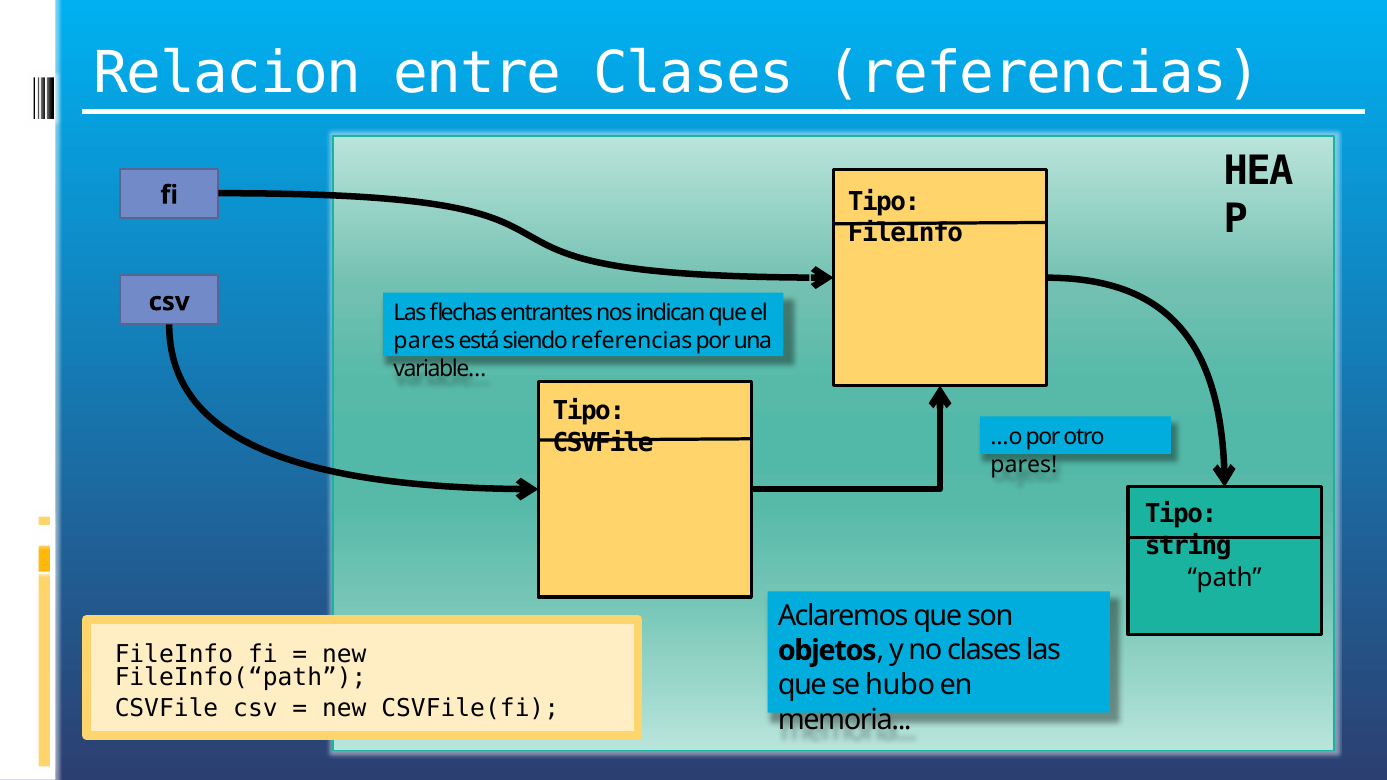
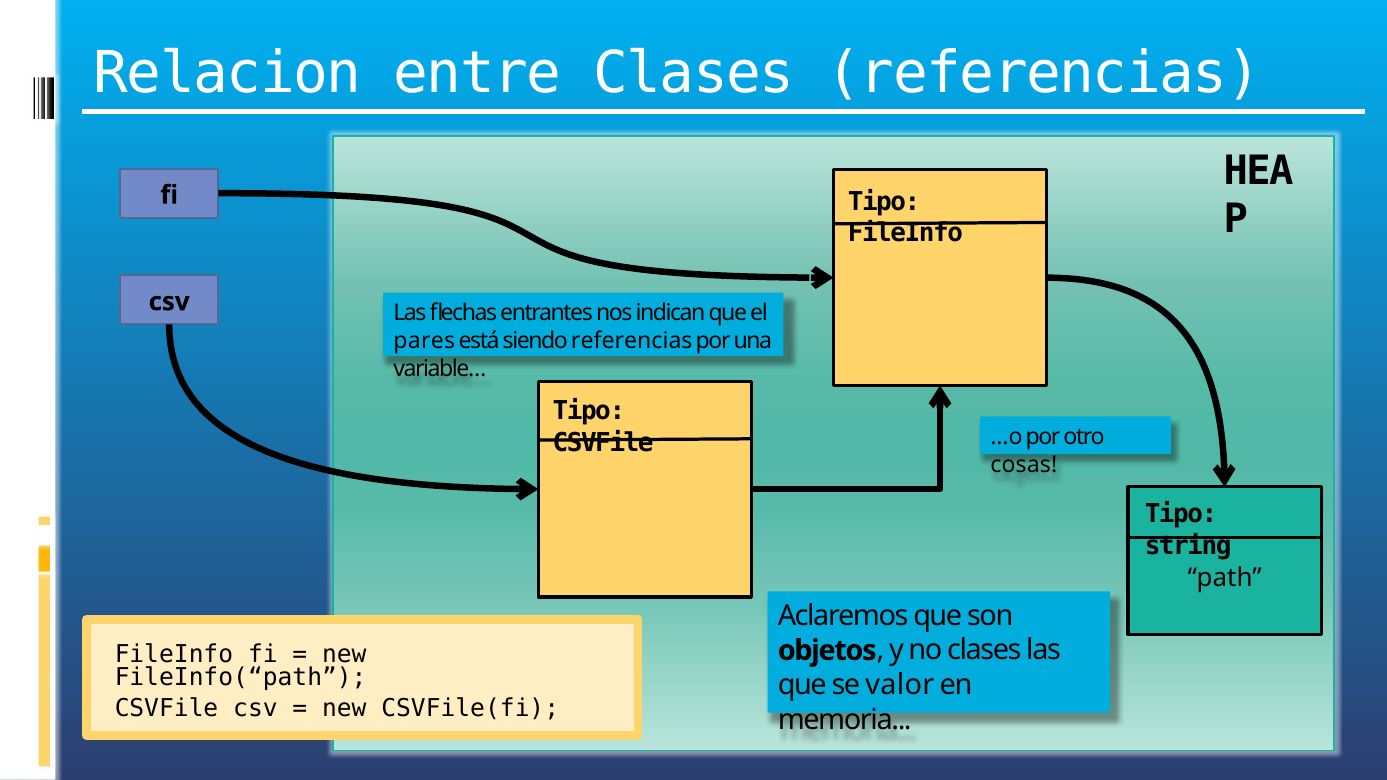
pares: pares -> cosas (1024, 465)
hubo: hubo -> valor (900, 685)
